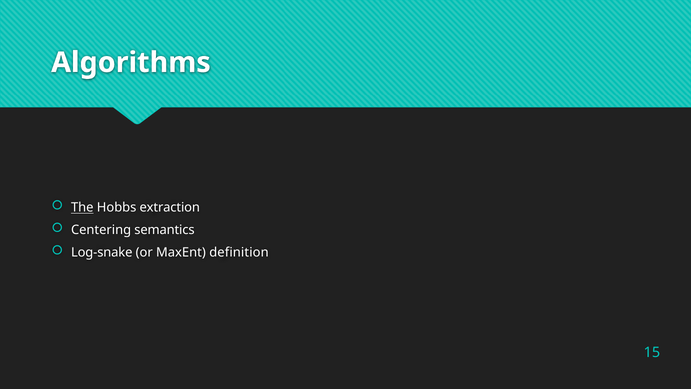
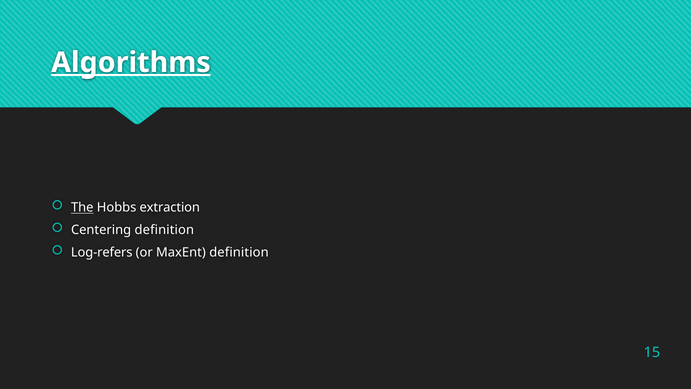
Algorithms underline: none -> present (131, 62)
Centering semantics: semantics -> definition (164, 230)
Log-snake: Log-snake -> Log-refers (102, 252)
